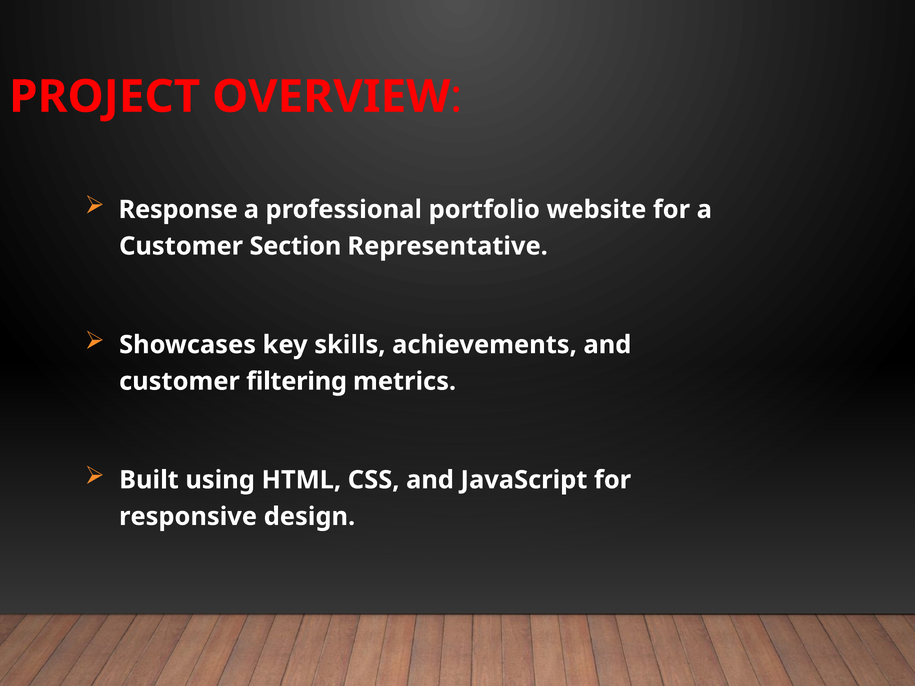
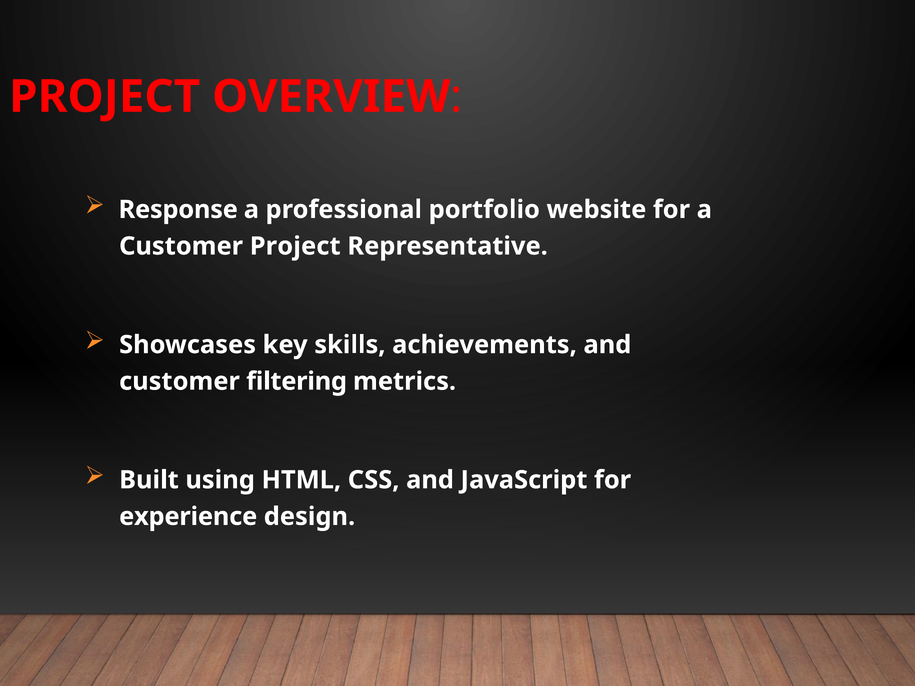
Customer Section: Section -> Project (295, 246)
responsive: responsive -> experience (188, 517)
